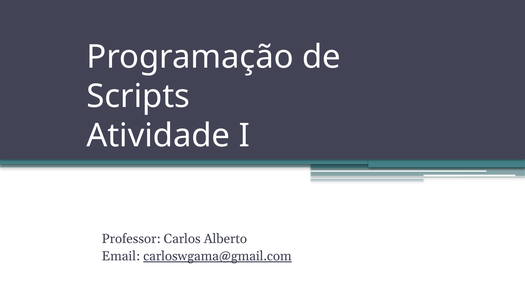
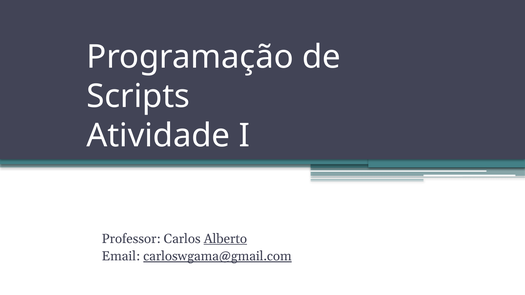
Alberto underline: none -> present (225, 239)
